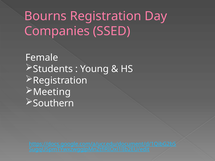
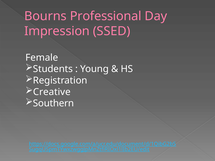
Bourns Registration: Registration -> Professional (106, 16)
Companies: Companies -> Impression (57, 31)
Meeting: Meeting -> Creative (52, 92)
